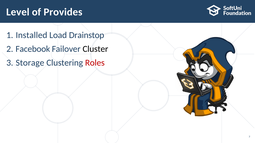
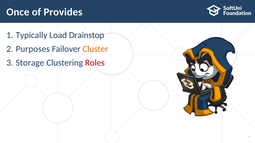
Level: Level -> Once (18, 12)
Installed: Installed -> Typically (32, 35)
Facebook: Facebook -> Purposes (33, 49)
Cluster colour: black -> orange (95, 49)
